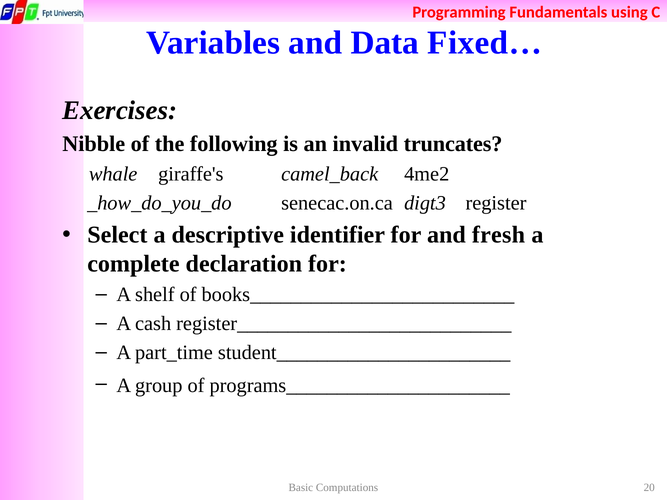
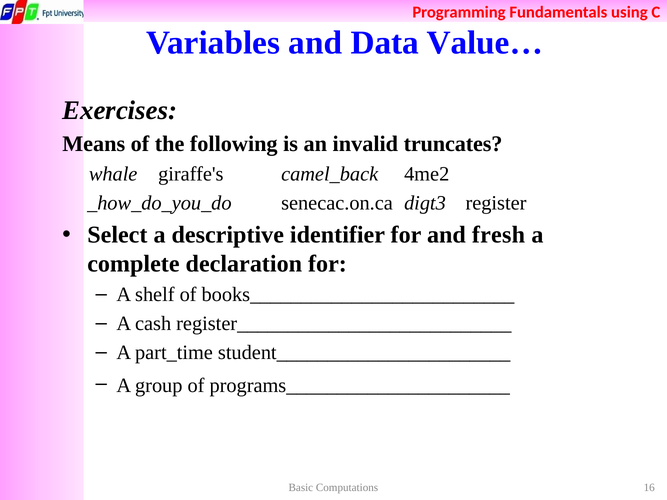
Fixed…: Fixed… -> Value… (485, 43)
Nibble: Nibble -> Means (94, 144)
20: 20 -> 16 (649, 488)
